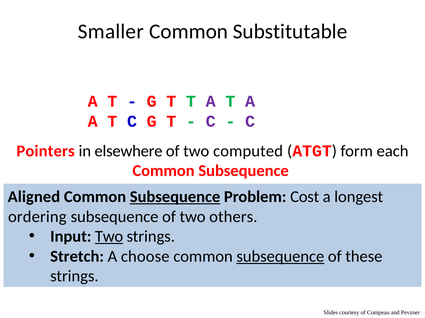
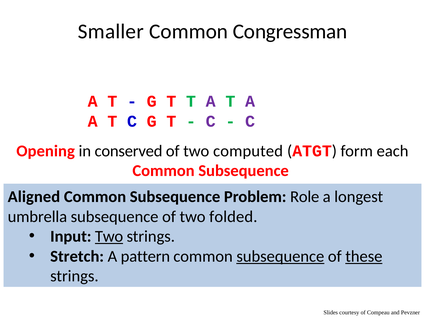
Substitutable: Substitutable -> Congressman (290, 32)
Pointers: Pointers -> Opening (46, 151)
elsewhere: elsewhere -> conserved (129, 151)
Subsequence underline: present -> none (175, 197)
Cost: Cost -> Role (305, 197)
ordering: ordering -> umbrella (37, 217)
others: others -> folded (233, 217)
choose: choose -> pattern (145, 257)
these underline: none -> present (364, 257)
